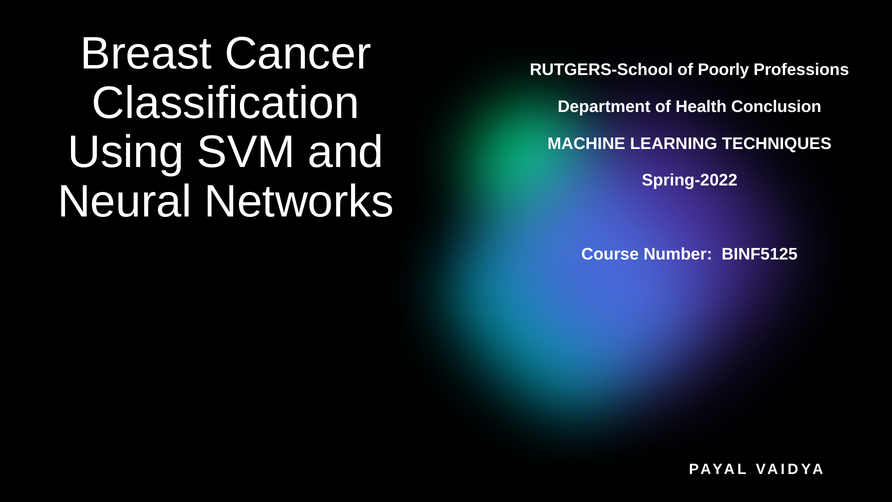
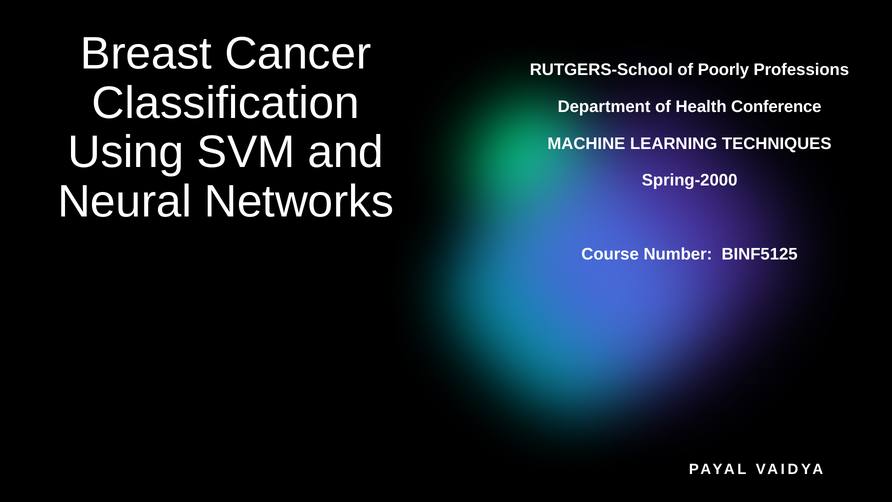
Conclusion: Conclusion -> Conference (776, 107)
Spring-2022: Spring-2022 -> Spring-2000 (690, 180)
